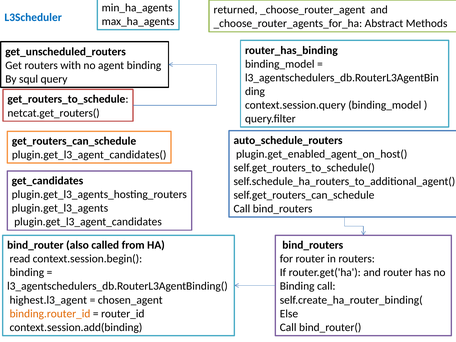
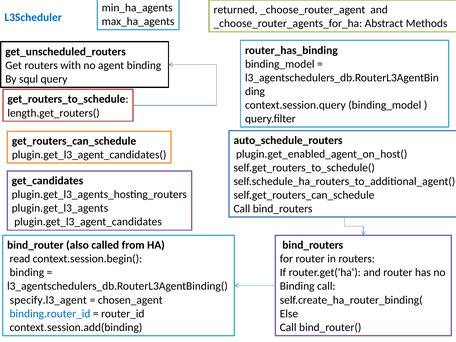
netcat.get_routers(: netcat.get_routers( -> length.get_routers( (54, 113)
highest.l3_agent: highest.l3_agent -> specify.l3_agent (48, 300)
binding.router_id colour: orange -> blue (50, 314)
